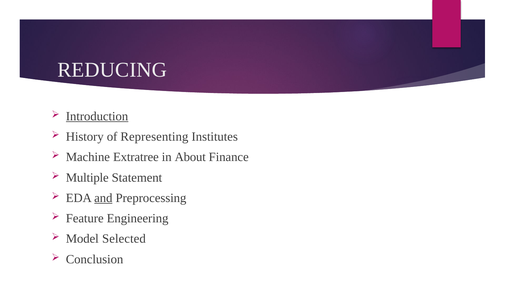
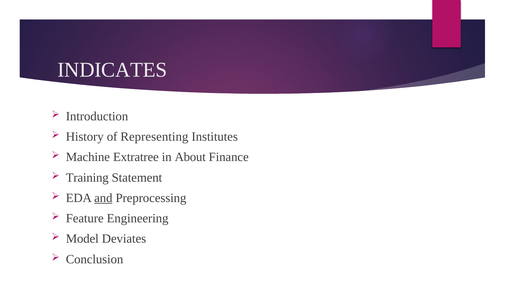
REDUCING: REDUCING -> INDICATES (112, 70)
Introduction underline: present -> none (97, 116)
Multiple: Multiple -> Training (87, 178)
Selected: Selected -> Deviates (124, 239)
